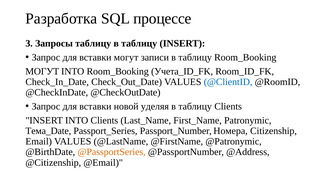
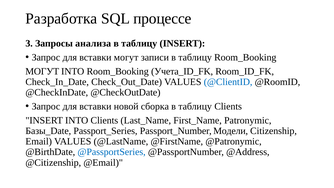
Запросы таблицу: таблицу -> анализа (93, 43)
уделяя: уделяя -> сборка (155, 106)
Тема_Date: Тема_Date -> Базы_Date (48, 131)
Номера: Номера -> Модели (231, 131)
@PassportSeries colour: orange -> blue (112, 152)
